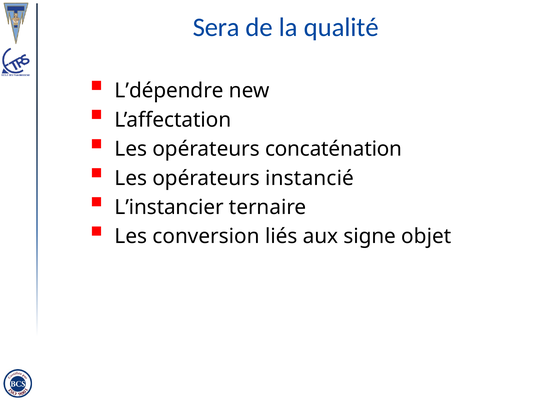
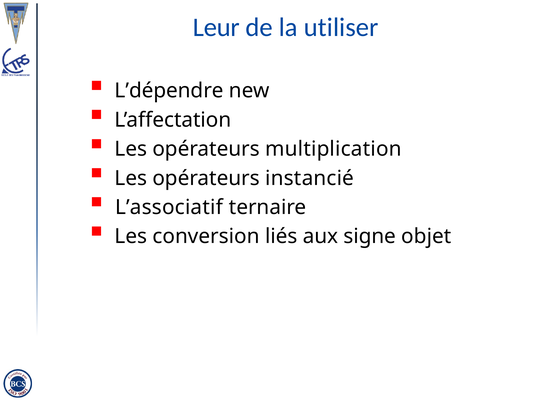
Sera: Sera -> Leur (216, 27)
qualité: qualité -> utiliser (341, 27)
concaténation: concaténation -> multiplication (333, 149)
L’instancier: L’instancier -> L’associatif (169, 207)
